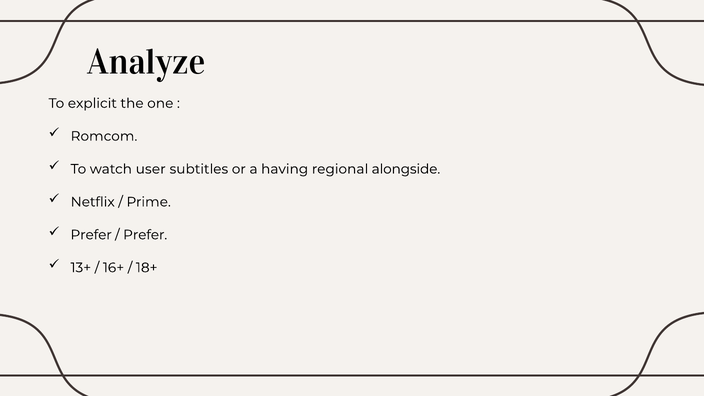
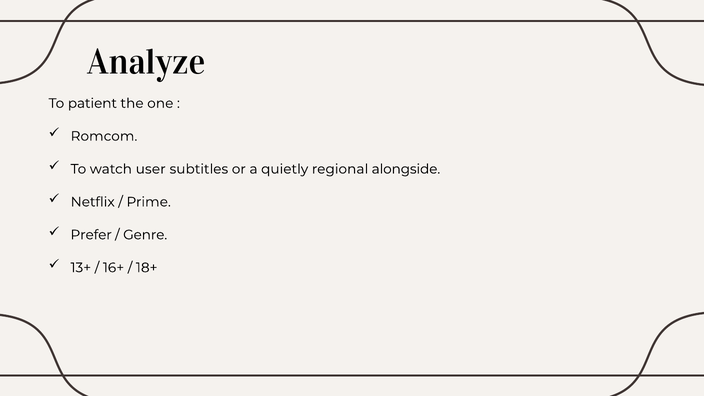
explicit: explicit -> patient (92, 103)
having: having -> quietly (285, 169)
Prefer: Prefer -> Genre (145, 235)
